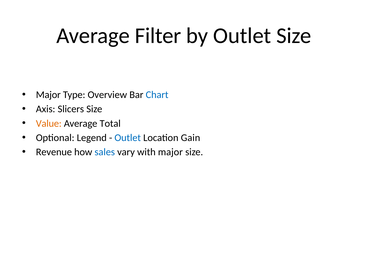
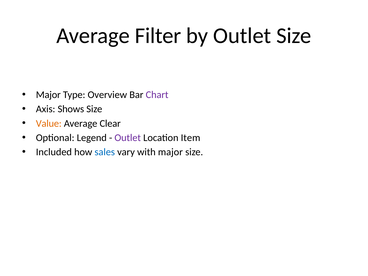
Chart colour: blue -> purple (157, 95)
Slicers: Slicers -> Shows (71, 109)
Total: Total -> Clear (110, 123)
Outlet colour: blue -> purple (128, 138)
Gain: Gain -> Item (191, 138)
Revenue: Revenue -> Included (54, 152)
